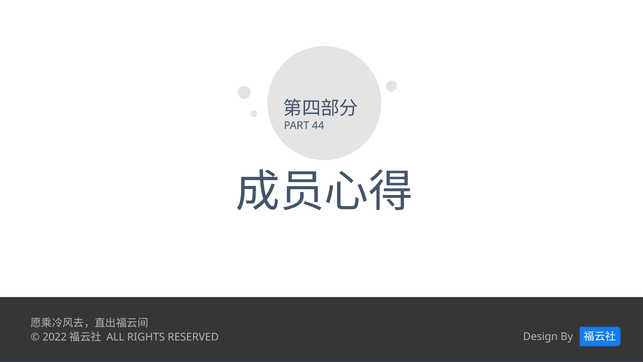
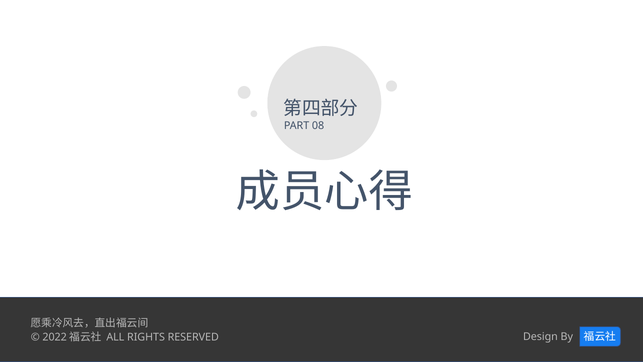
44: 44 -> 08 (318, 126)
